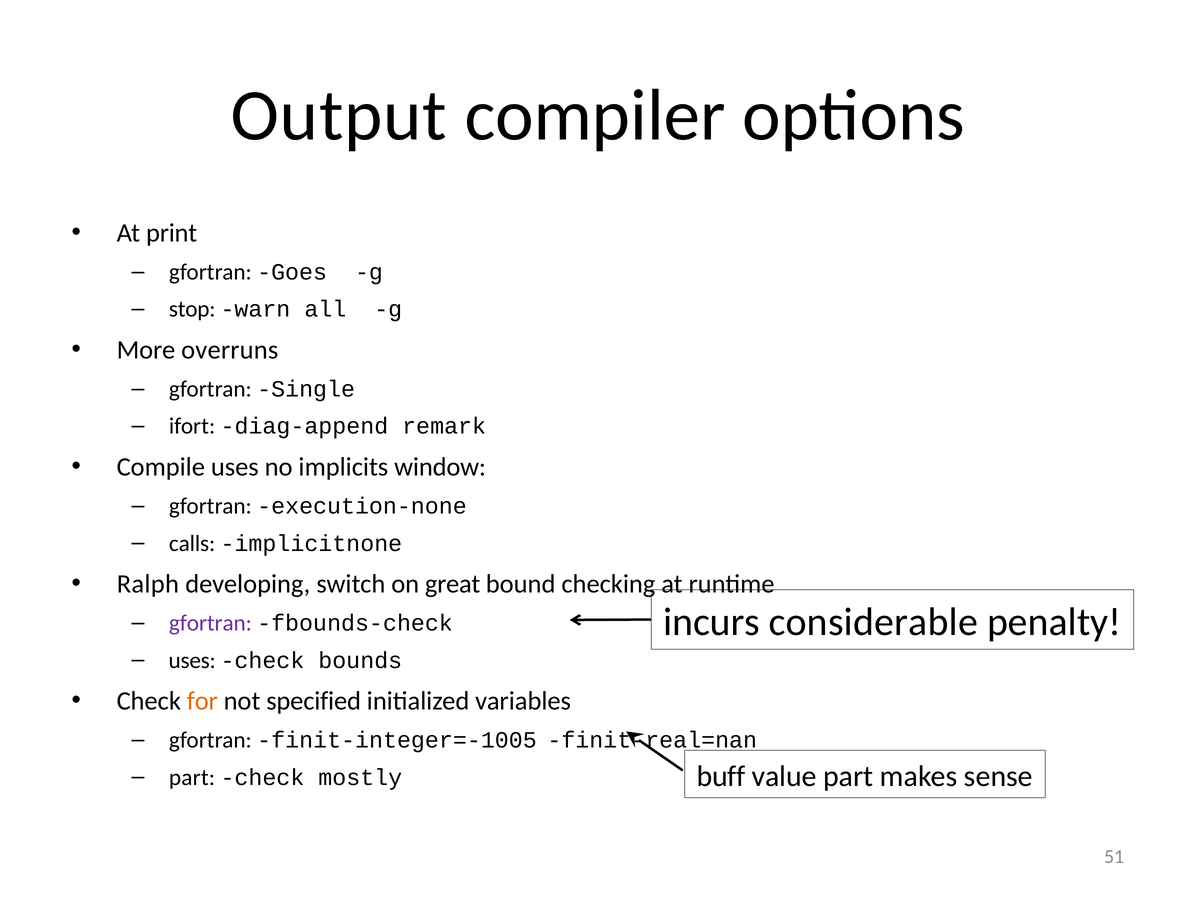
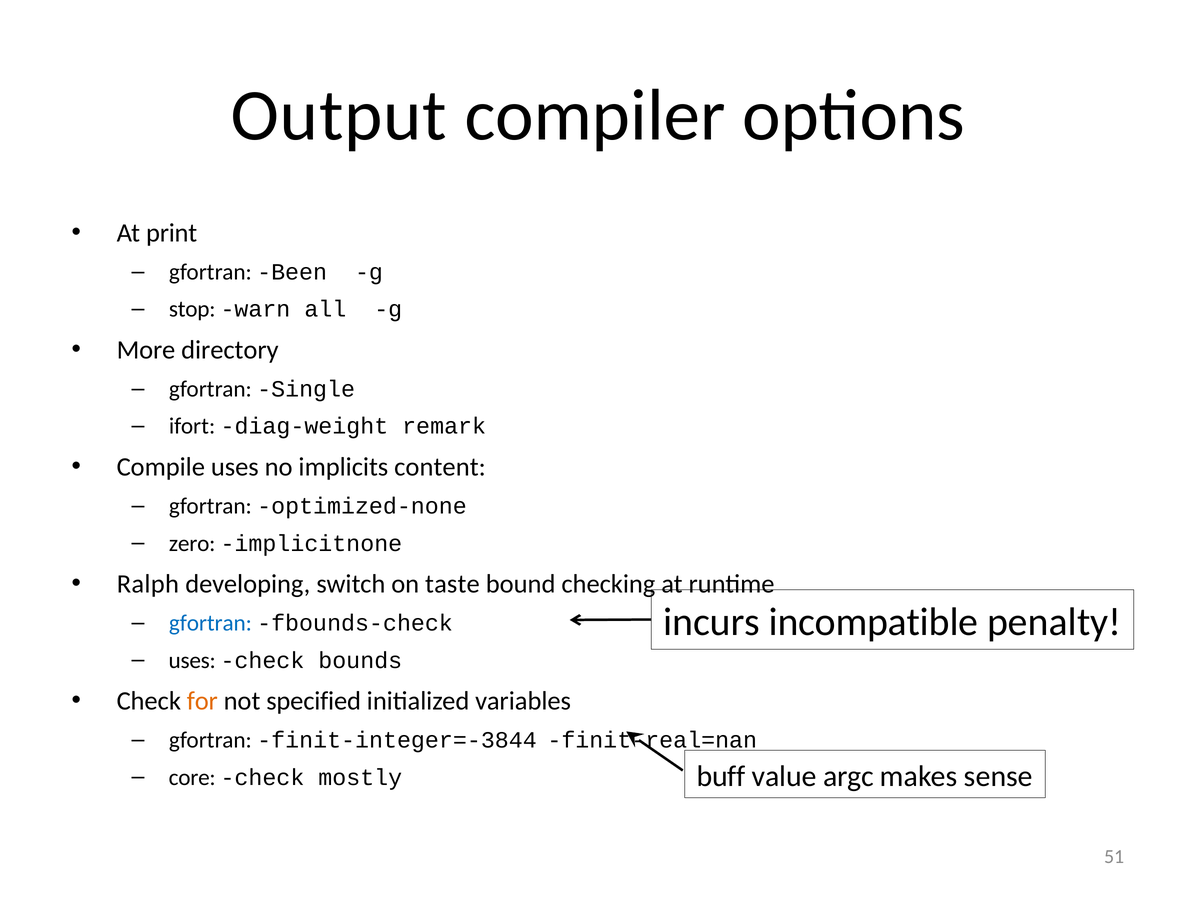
Goes: Goes -> Been (292, 272)
overruns: overruns -> directory (230, 350)
diag-append: diag-append -> diag-weight (304, 426)
window: window -> content (440, 467)
execution-none: execution-none -> optimized-none (362, 506)
calls: calls -> zero (192, 543)
great: great -> taste (452, 584)
considerable: considerable -> incompatible (873, 622)
gfortran colour: purple -> blue (210, 623)
finit-integer=-1005: finit-integer=-1005 -> finit-integer=-3844 (397, 740)
value part: part -> argc (848, 776)
part: part -> core (192, 777)
